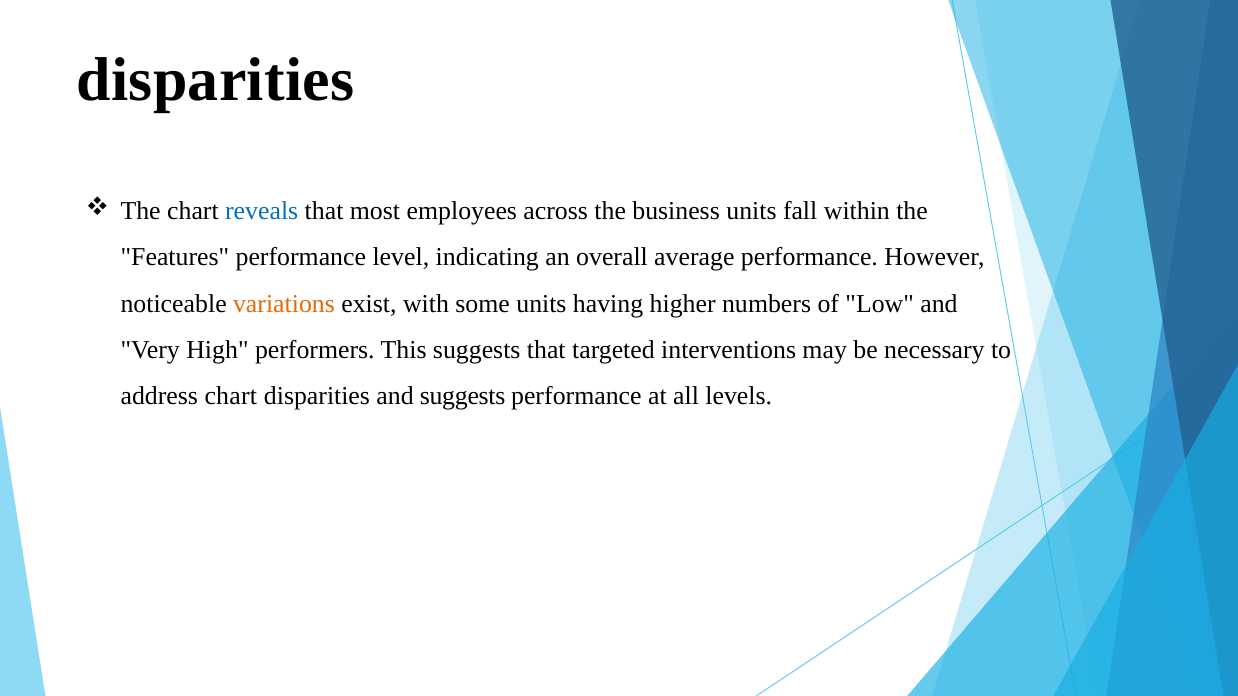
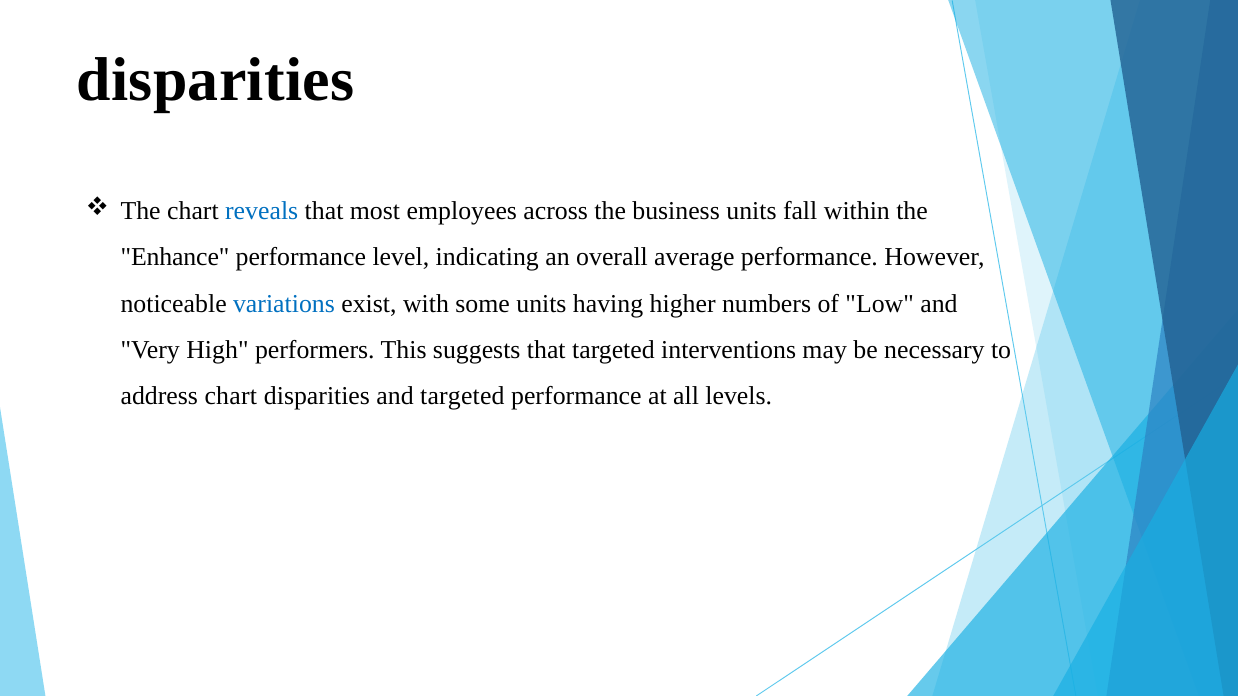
Features: Features -> Enhance (175, 257)
variations colour: orange -> blue (284, 304)
and suggests: suggests -> targeted (462, 397)
